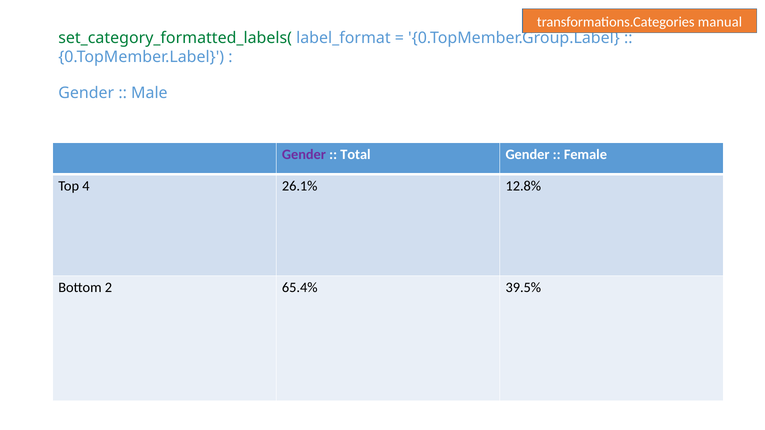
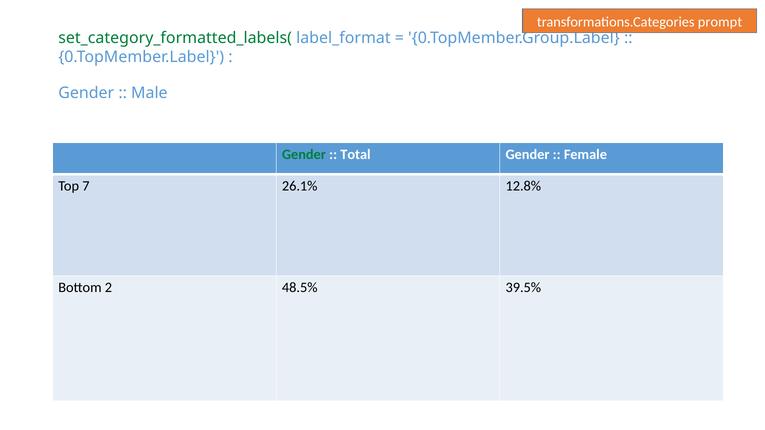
manual: manual -> prompt (720, 22)
Gender colour: purple -> green (304, 154)
4: 4 -> 7 (86, 186)
65.4%: 65.4% -> 48.5% (300, 288)
